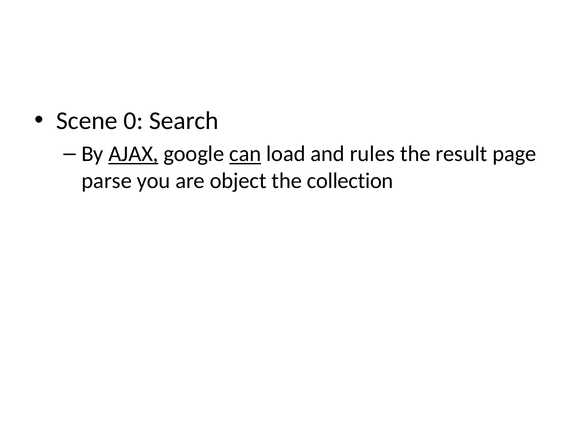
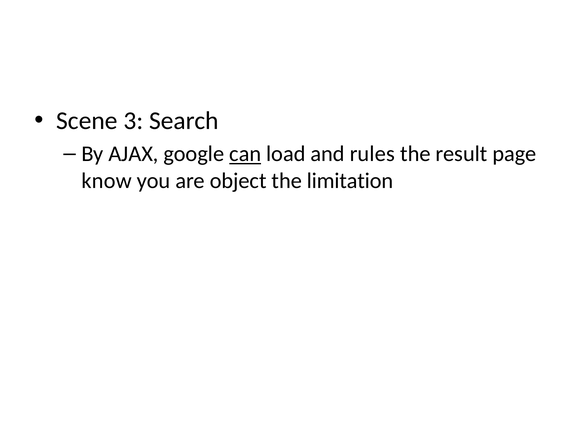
0: 0 -> 3 (133, 121)
AJAX underline: present -> none (133, 154)
parse: parse -> know (107, 181)
collection: collection -> limitation (350, 181)
